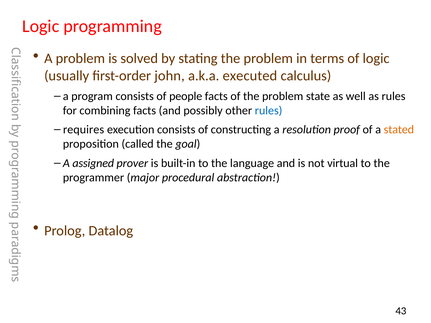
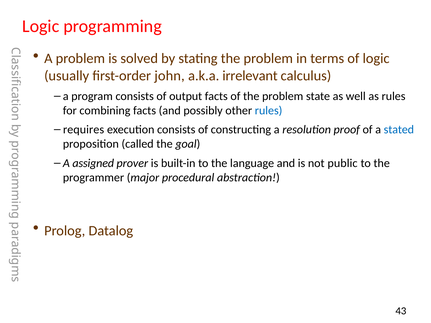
executed: executed -> irrelevant (250, 76)
people: people -> output (186, 96)
stated colour: orange -> blue (399, 130)
virtual: virtual -> public (343, 163)
